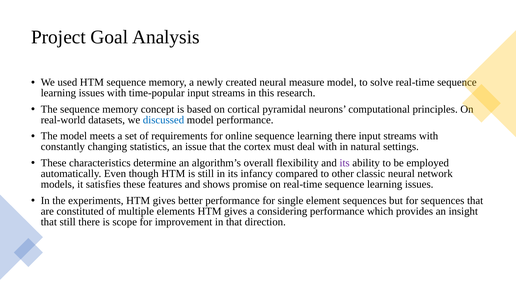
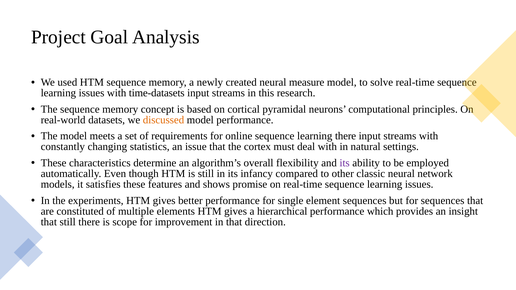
time-popular: time-popular -> time-datasets (157, 93)
discussed colour: blue -> orange (164, 120)
considering: considering -> hierarchical (282, 211)
